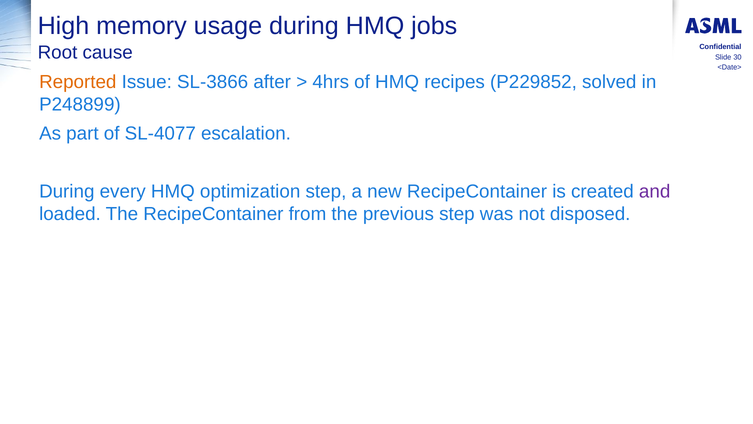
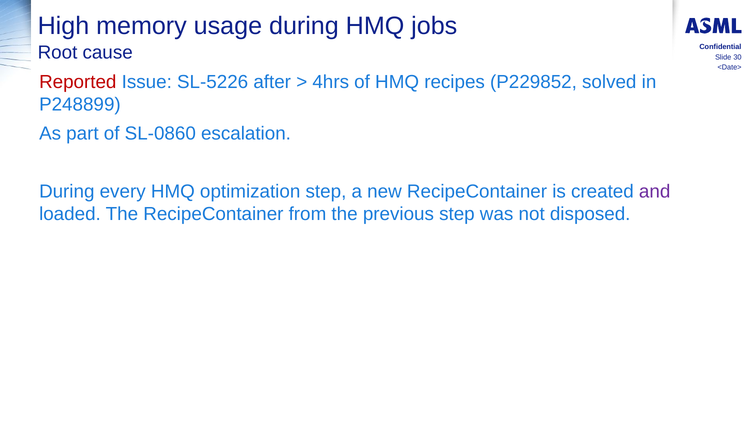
Reported colour: orange -> red (78, 82)
SL-3866: SL-3866 -> SL-5226 (213, 82)
SL-4077: SL-4077 -> SL-0860 (160, 133)
